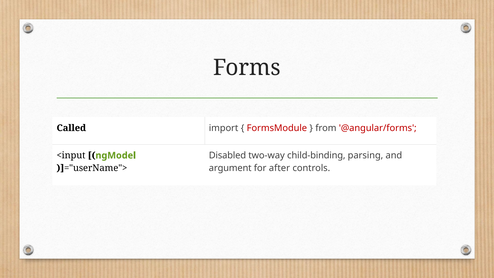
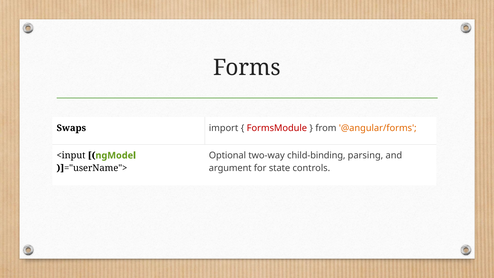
Called: Called -> Swaps (71, 128)
@angular/forms colour: red -> orange (378, 128)
Disabled: Disabled -> Optional (227, 155)
after: after -> state (280, 168)
